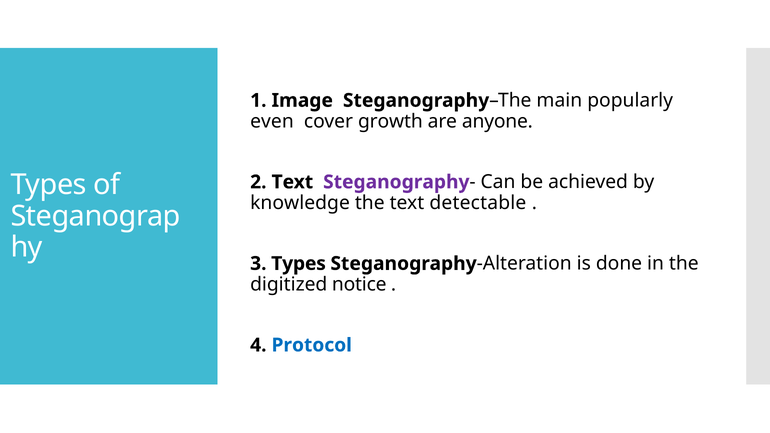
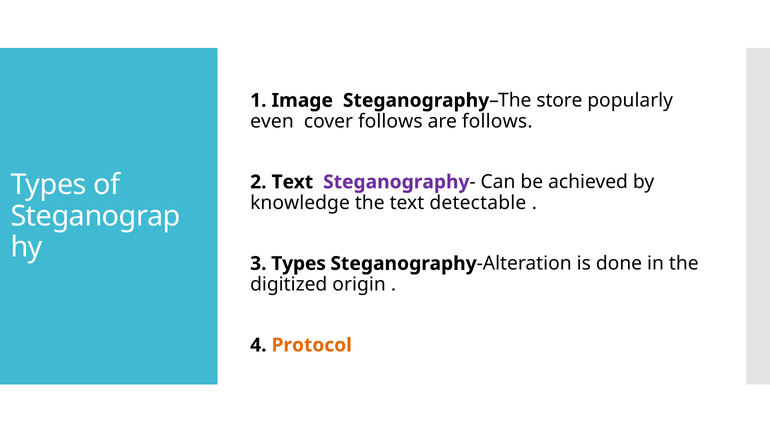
main: main -> store (559, 100)
cover growth: growth -> follows (390, 121)
are anyone: anyone -> follows (497, 121)
notice: notice -> origin (359, 284)
Protocol colour: blue -> orange (312, 345)
